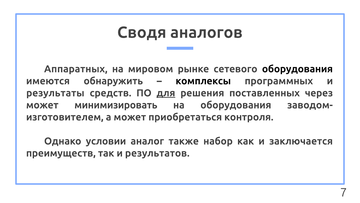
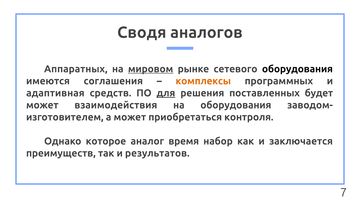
мировом underline: none -> present (151, 69)
обнаружить: обнаружить -> соглашения (113, 81)
комплексы colour: black -> orange (203, 81)
результаты: результаты -> адаптивная (55, 93)
через: через -> будет (319, 93)
минимизировать: минимизировать -> взаимодействия (116, 105)
условии: условии -> которое (106, 141)
также: также -> время (184, 141)
